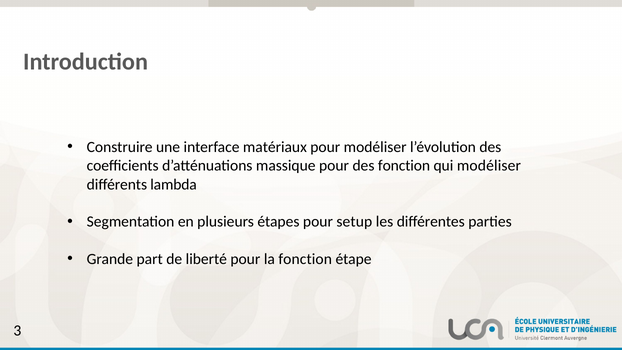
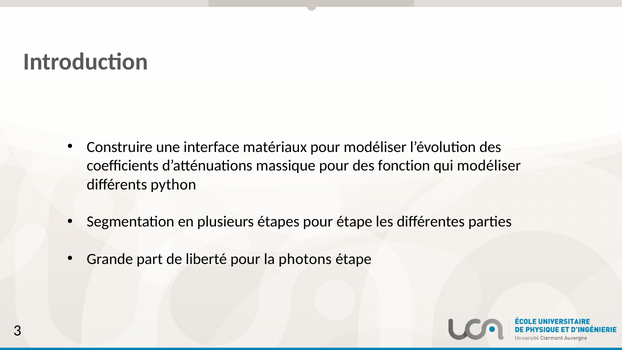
lambda: lambda -> python (173, 184)
pour setup: setup -> étape (354, 222)
la fonction: fonction -> photons (305, 259)
